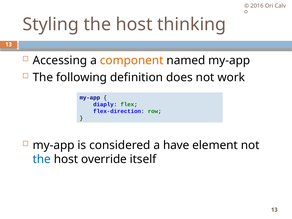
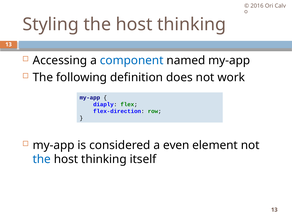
component colour: orange -> blue (132, 60)
have: have -> even (176, 145)
override: override -> thinking (104, 159)
